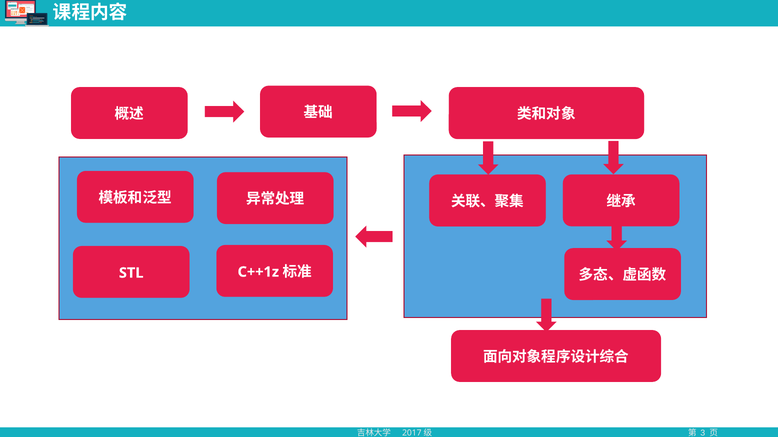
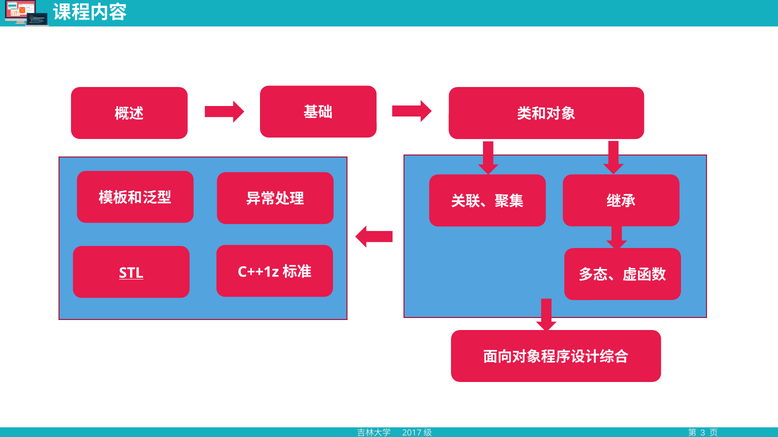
STL underline: none -> present (131, 273)
